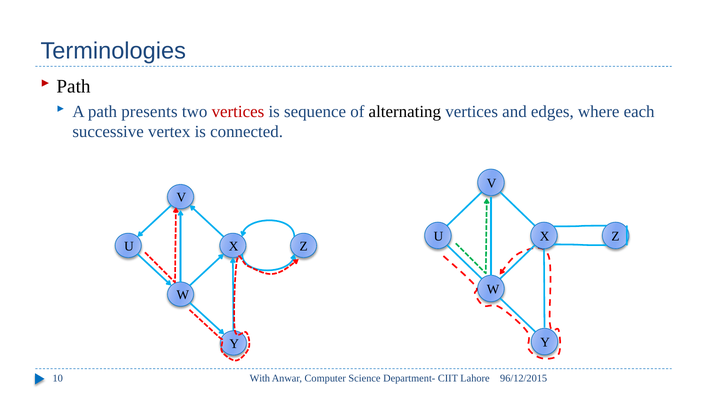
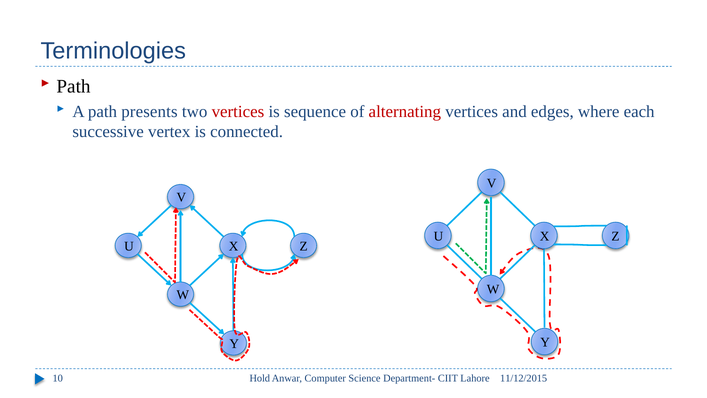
alternating colour: black -> red (405, 111)
With: With -> Hold (260, 378)
96/12/2015: 96/12/2015 -> 11/12/2015 (524, 378)
